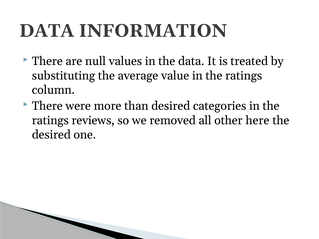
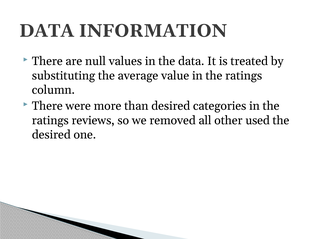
here: here -> used (258, 121)
